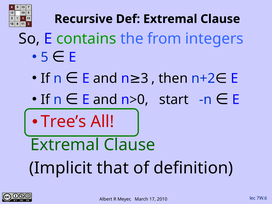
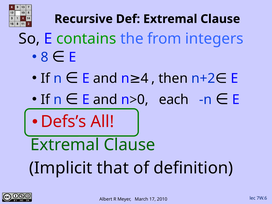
5: 5 -> 8 (45, 57)
3: 3 -> 4 (145, 78)
start: start -> each (174, 100)
Tree’s: Tree’s -> Defs’s (63, 122)
